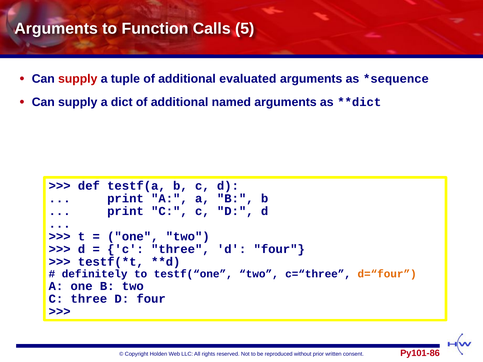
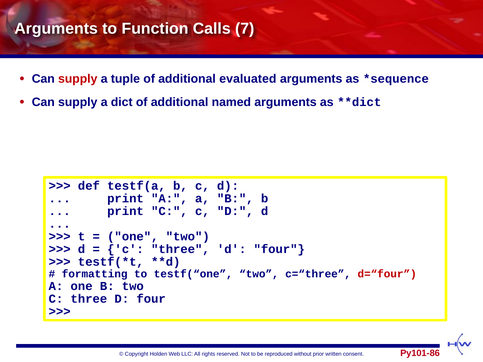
5: 5 -> 7 (245, 29)
definitely: definitely -> formatting (95, 274)
d=“four colour: orange -> red (387, 274)
